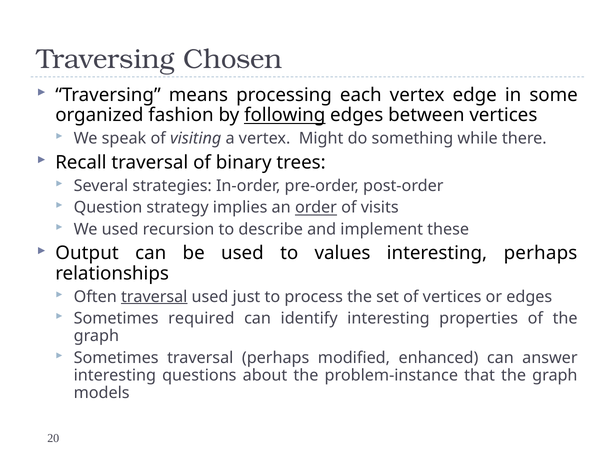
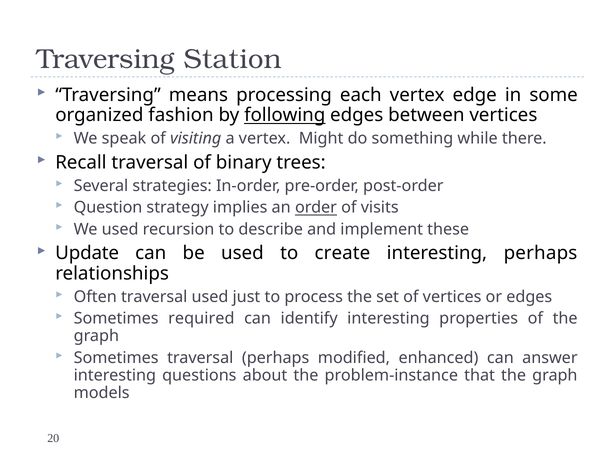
Chosen: Chosen -> Station (233, 59)
Output: Output -> Update (87, 253)
values: values -> create (342, 253)
traversal underline: present -> none (154, 297)
